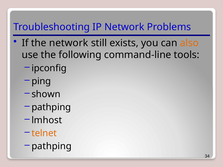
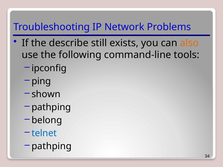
the network: network -> describe (69, 43)
lmhost: lmhost -> belong (47, 120)
telnet colour: orange -> blue (44, 133)
